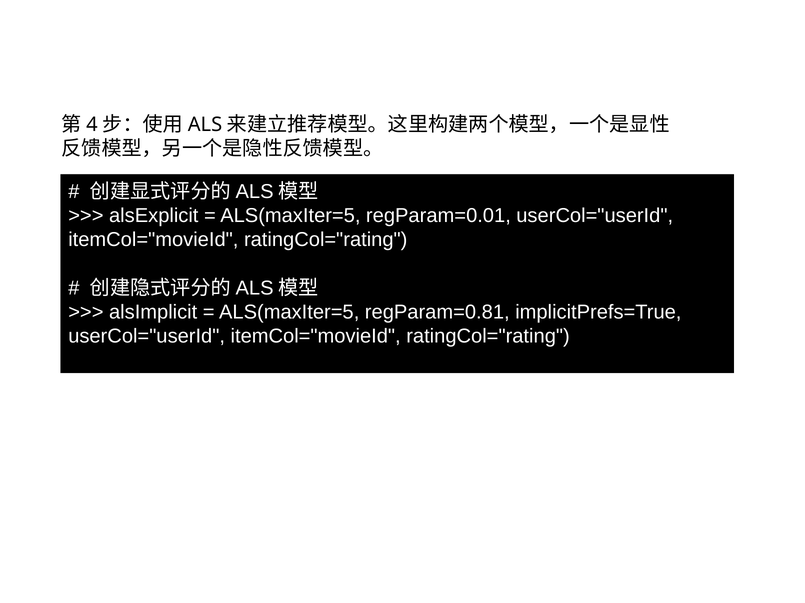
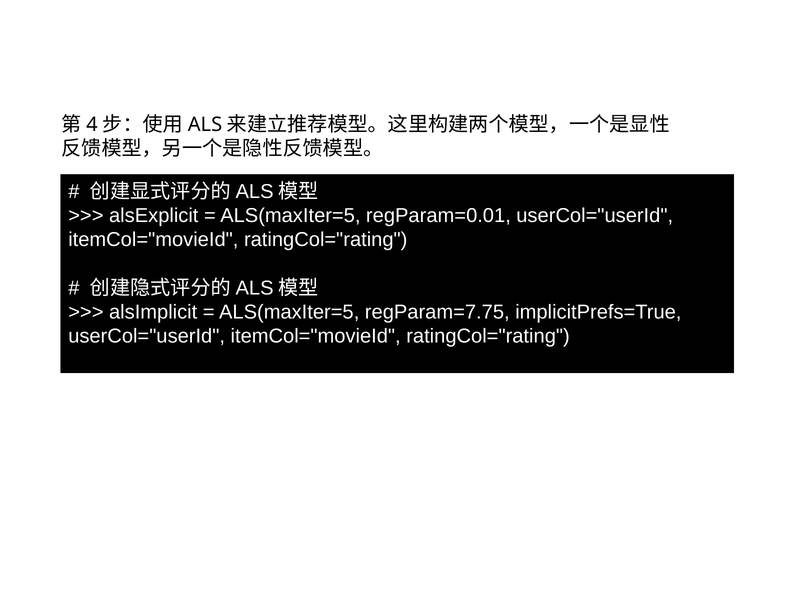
regParam=0.81: regParam=0.81 -> regParam=7.75 (437, 313)
